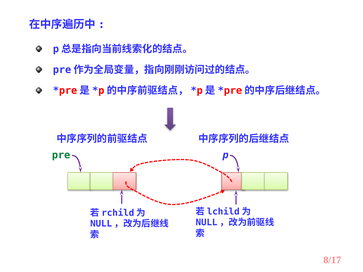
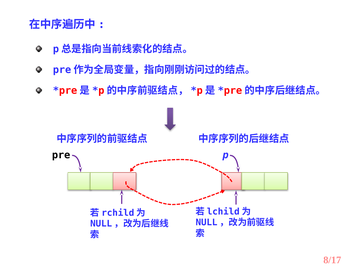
pre colour: green -> black (61, 155)
